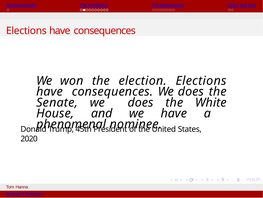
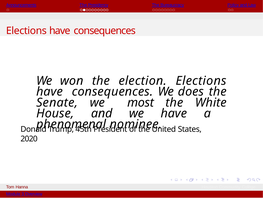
Senate we does: does -> most (141, 102)
